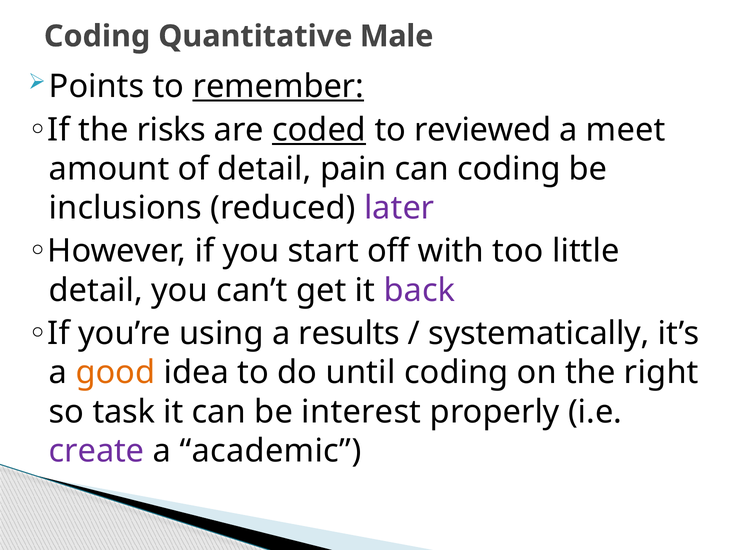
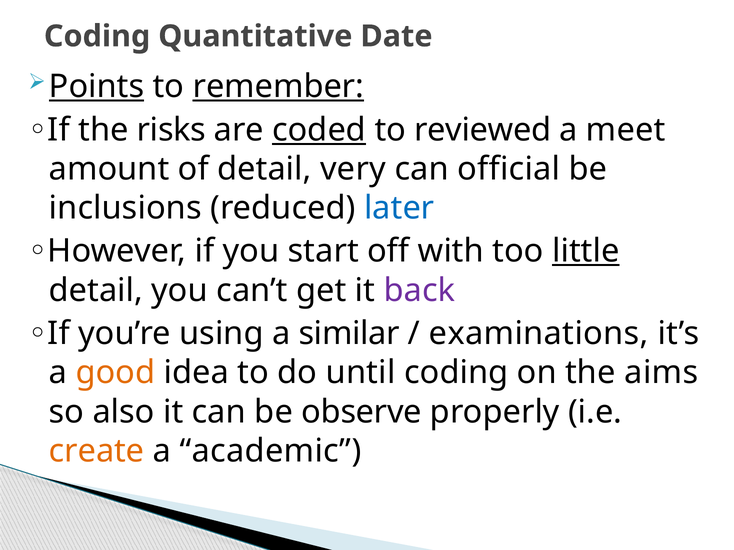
Male: Male -> Date (396, 36)
Points underline: none -> present (97, 87)
pain: pain -> very (353, 169)
can coding: coding -> official (509, 169)
later colour: purple -> blue (399, 208)
little underline: none -> present (586, 251)
results: results -> similar (349, 334)
systematically: systematically -> examinations (539, 334)
right: right -> aims (661, 373)
task: task -> also (124, 412)
interest: interest -> observe (362, 412)
create colour: purple -> orange (97, 451)
